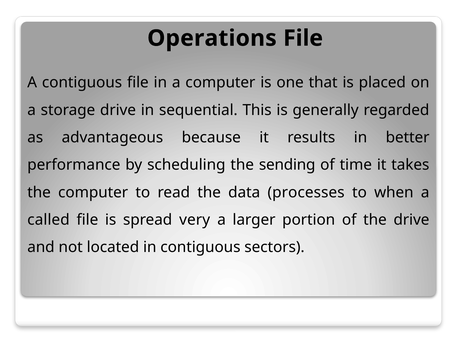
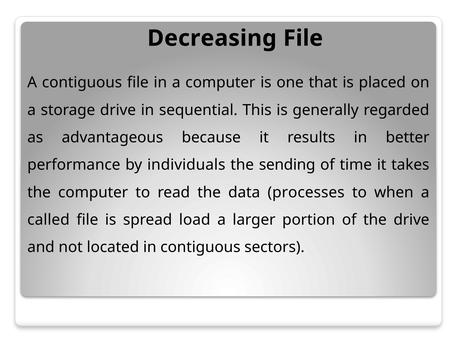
Operations: Operations -> Decreasing (212, 38)
scheduling: scheduling -> individuals (186, 165)
very: very -> load (195, 220)
